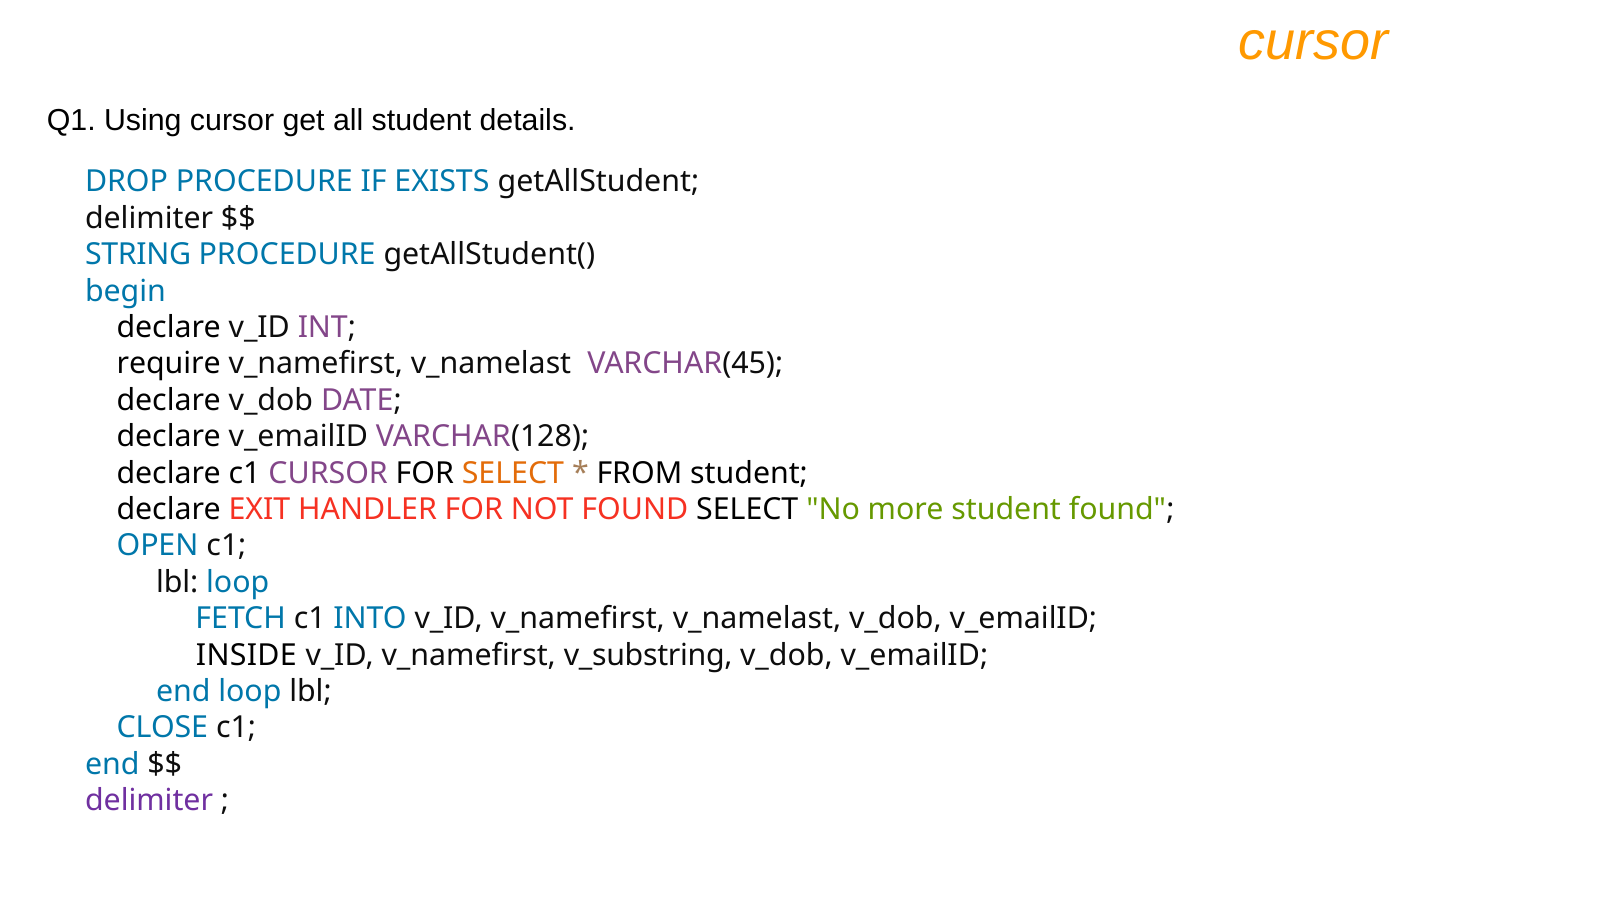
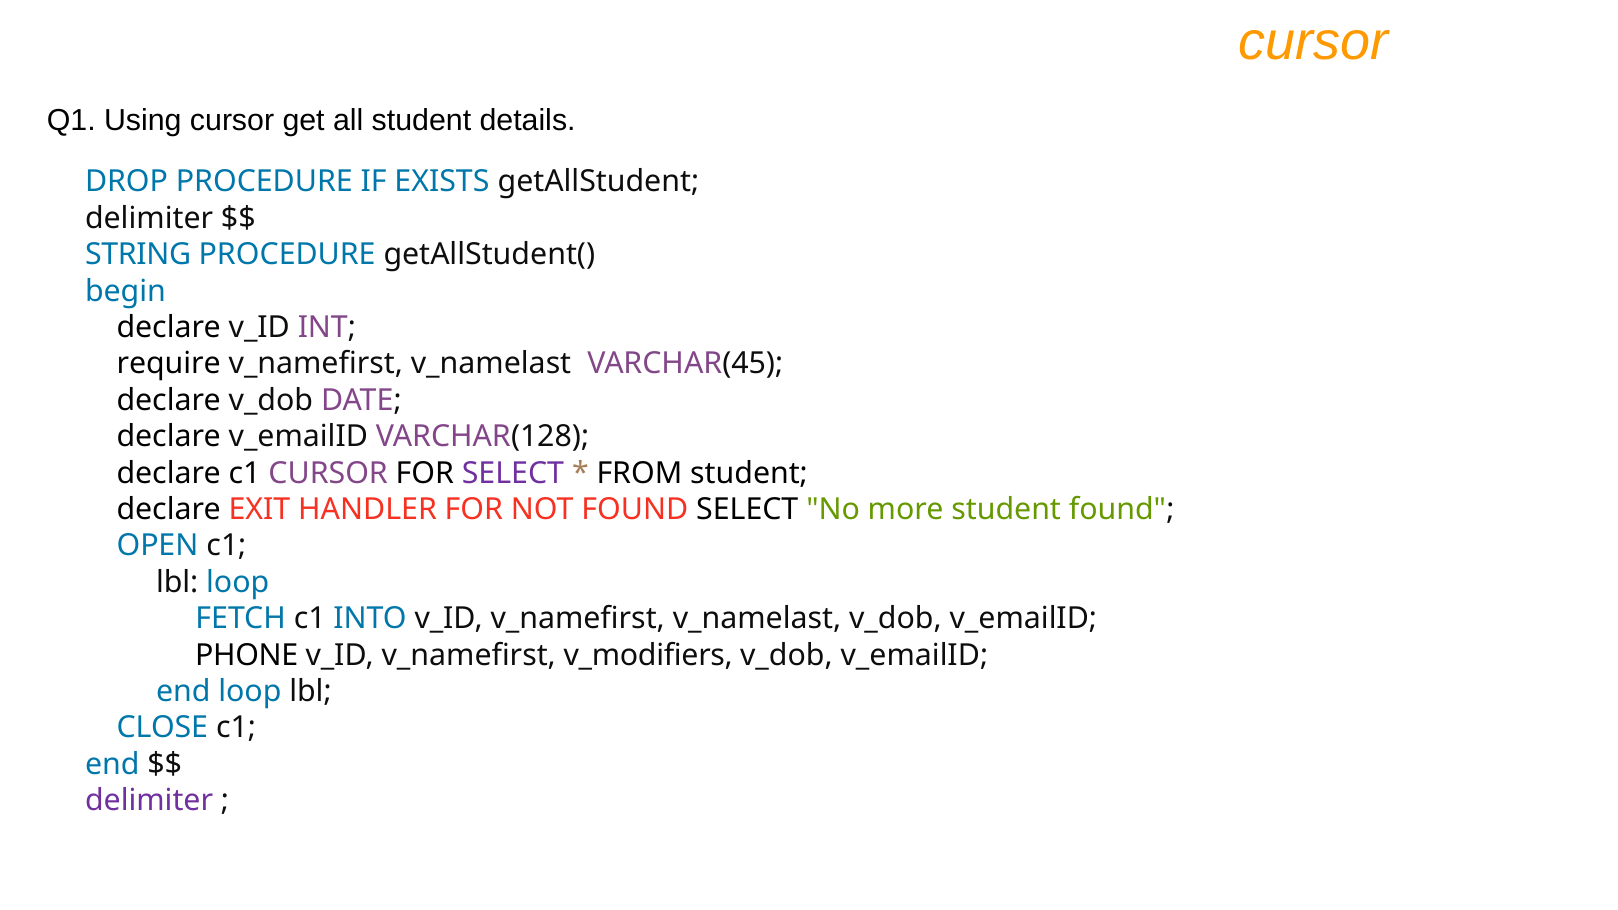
SELECT colour: orange -> purple (513, 473)
INSIDE: INSIDE -> PHONE (247, 655)
v_substring: v_substring -> v_modifiers (648, 655)
